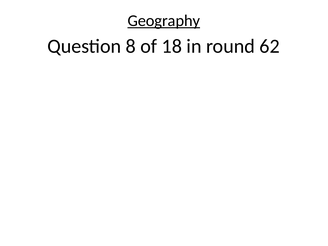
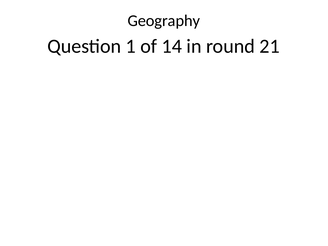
Geography underline: present -> none (164, 21)
8: 8 -> 1 (131, 46)
18: 18 -> 14 (172, 46)
62: 62 -> 21 (270, 46)
